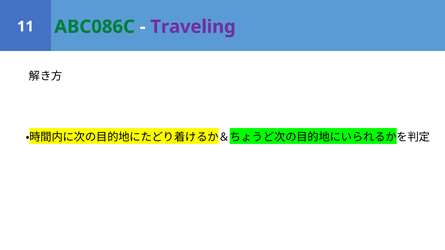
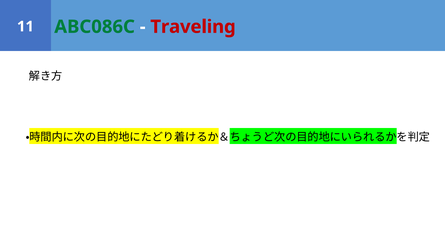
Traveling colour: purple -> red (193, 27)
